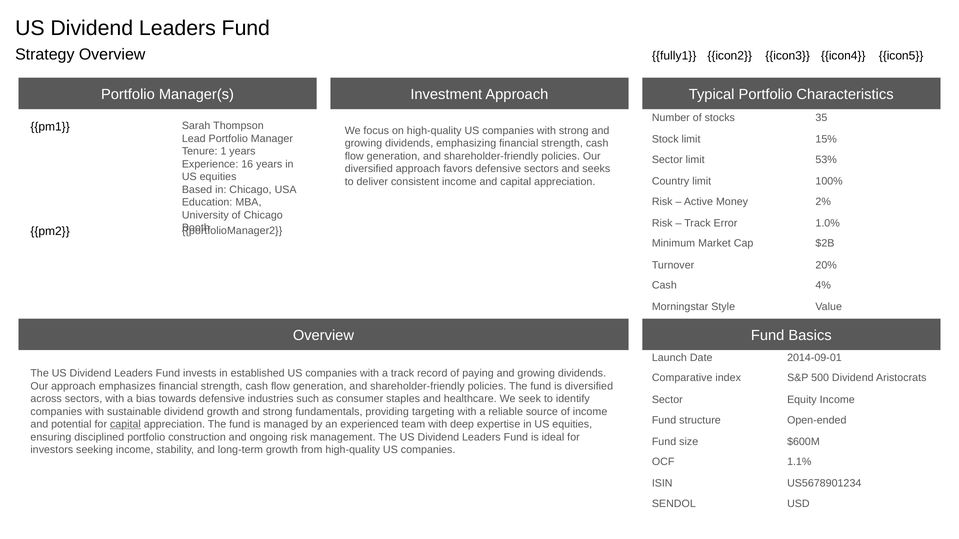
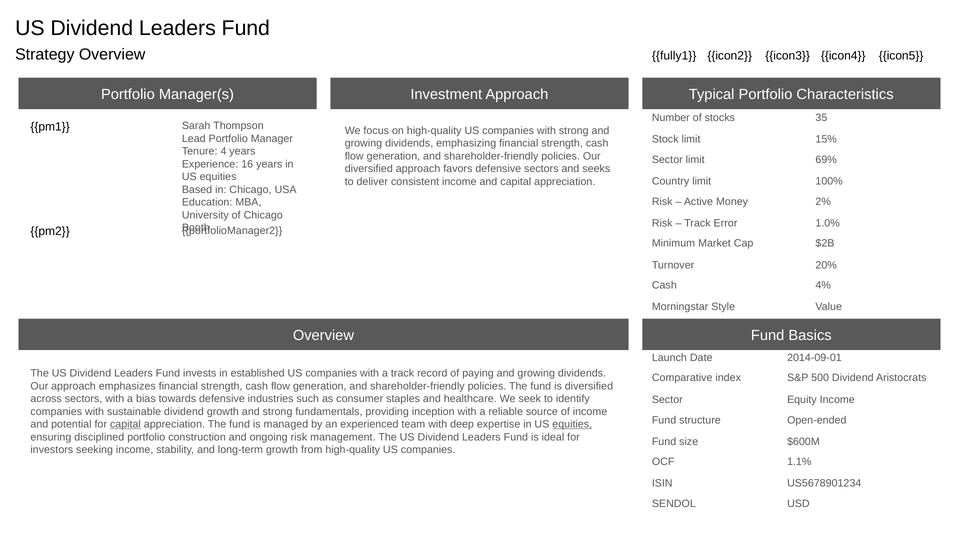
1: 1 -> 4 (223, 152)
53%: 53% -> 69% (826, 160)
targeting: targeting -> inception (433, 412)
equities underline: none -> present (572, 425)
